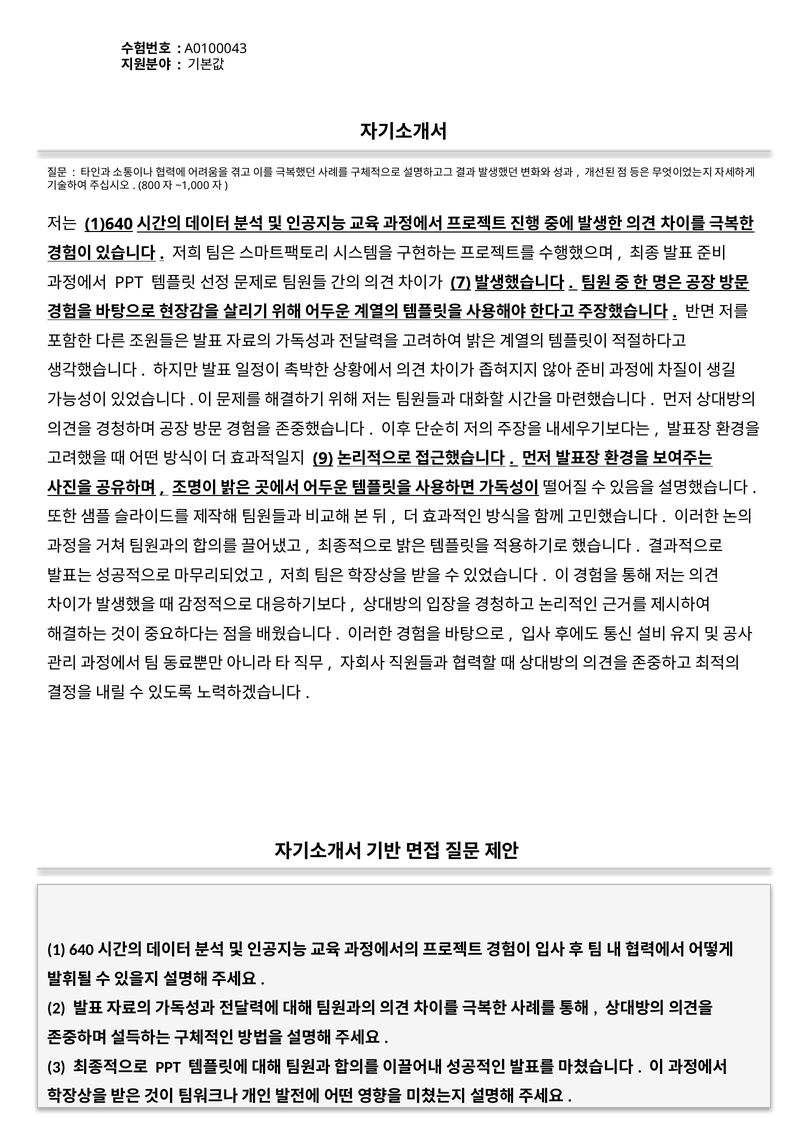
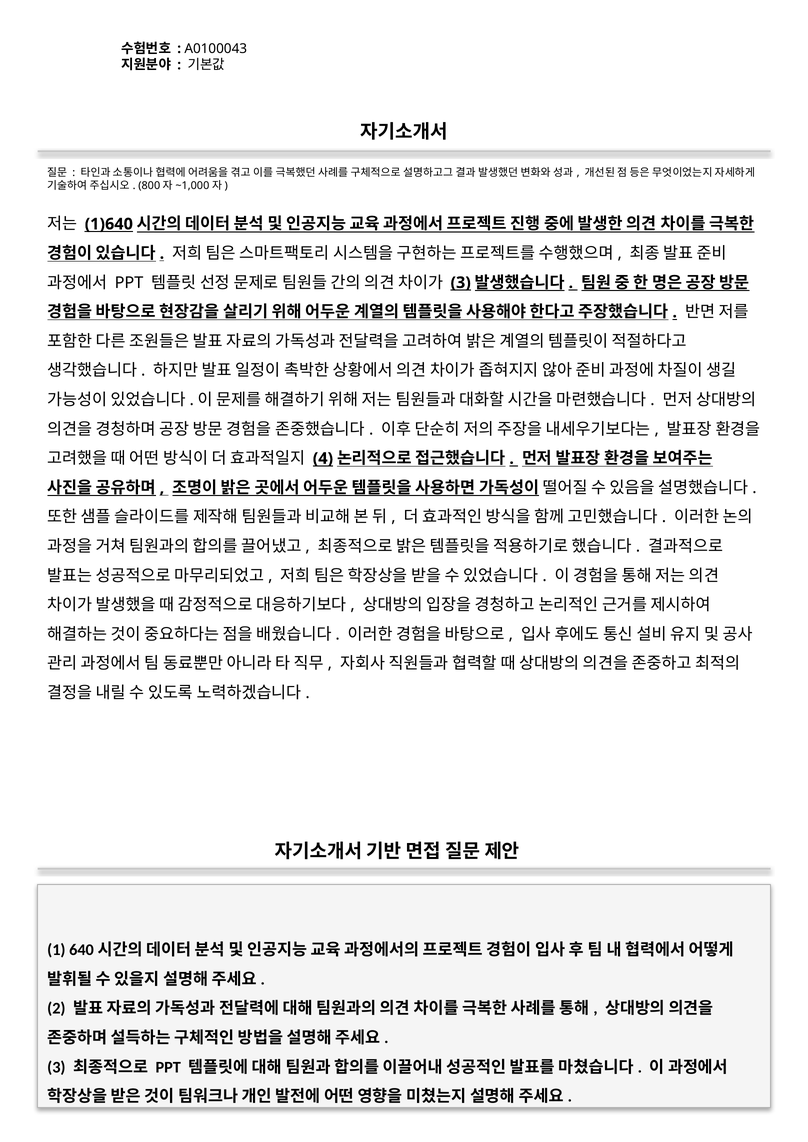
7: 7 -> 3 (461, 283)
9: 9 -> 4 (323, 459)
